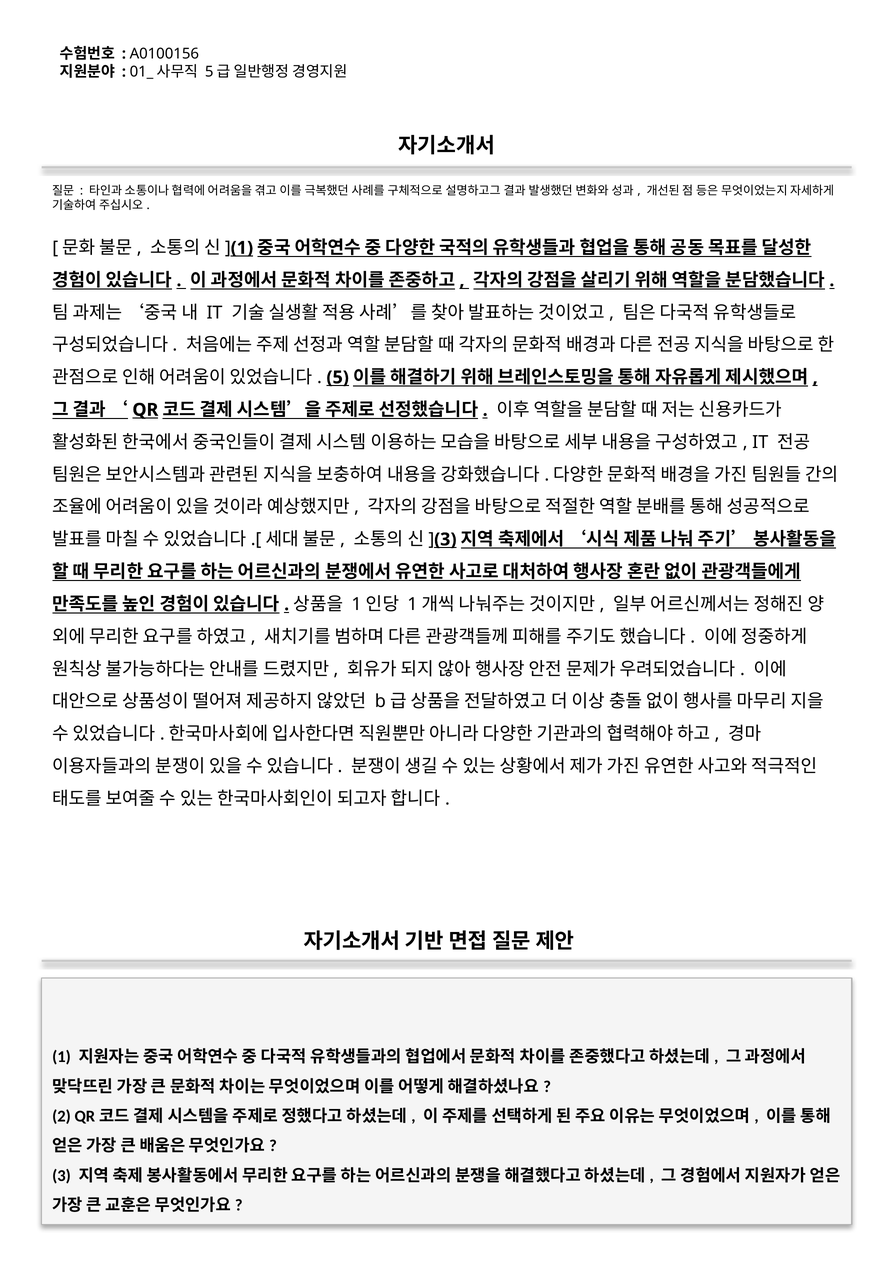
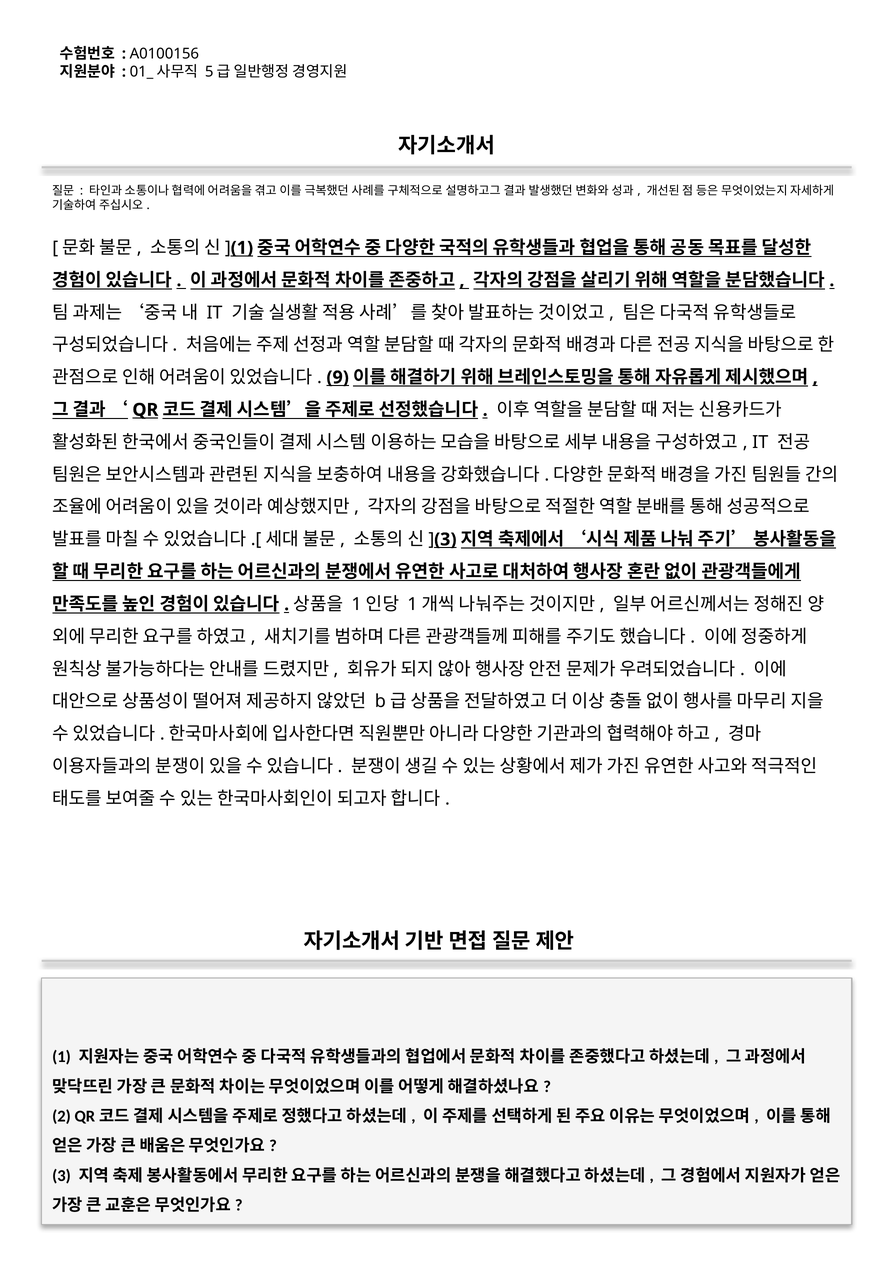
5: 5 -> 9 (338, 377)
